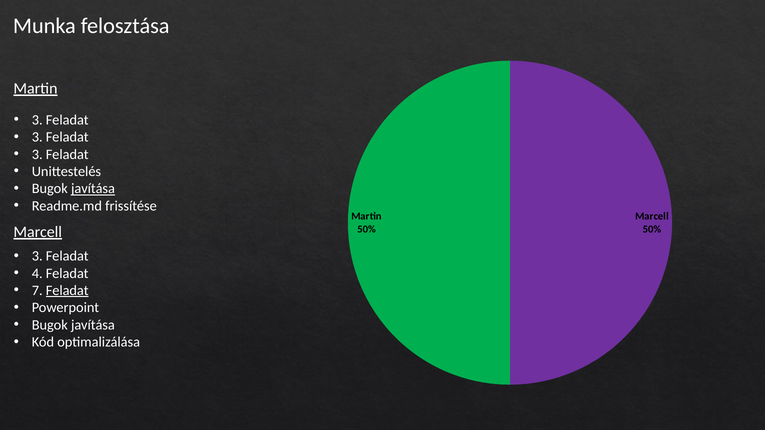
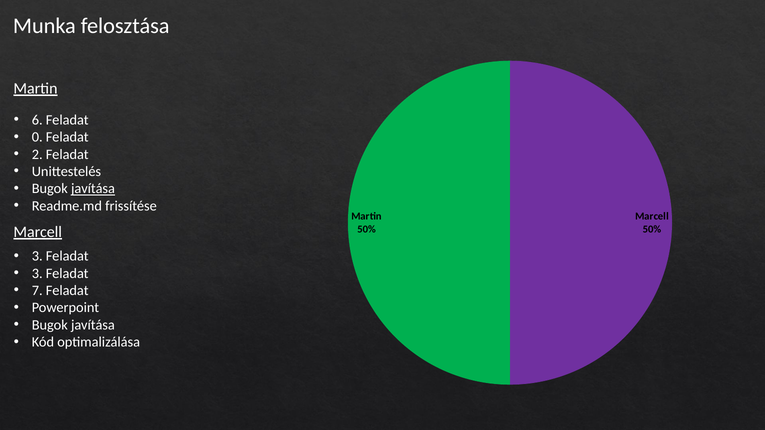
3: 3 -> 6 (37, 120)
3: 3 -> 0 (37, 137)
3: 3 -> 2 (37, 154)
4: 4 -> 3 (37, 273)
Feladat underline: present -> none (67, 291)
